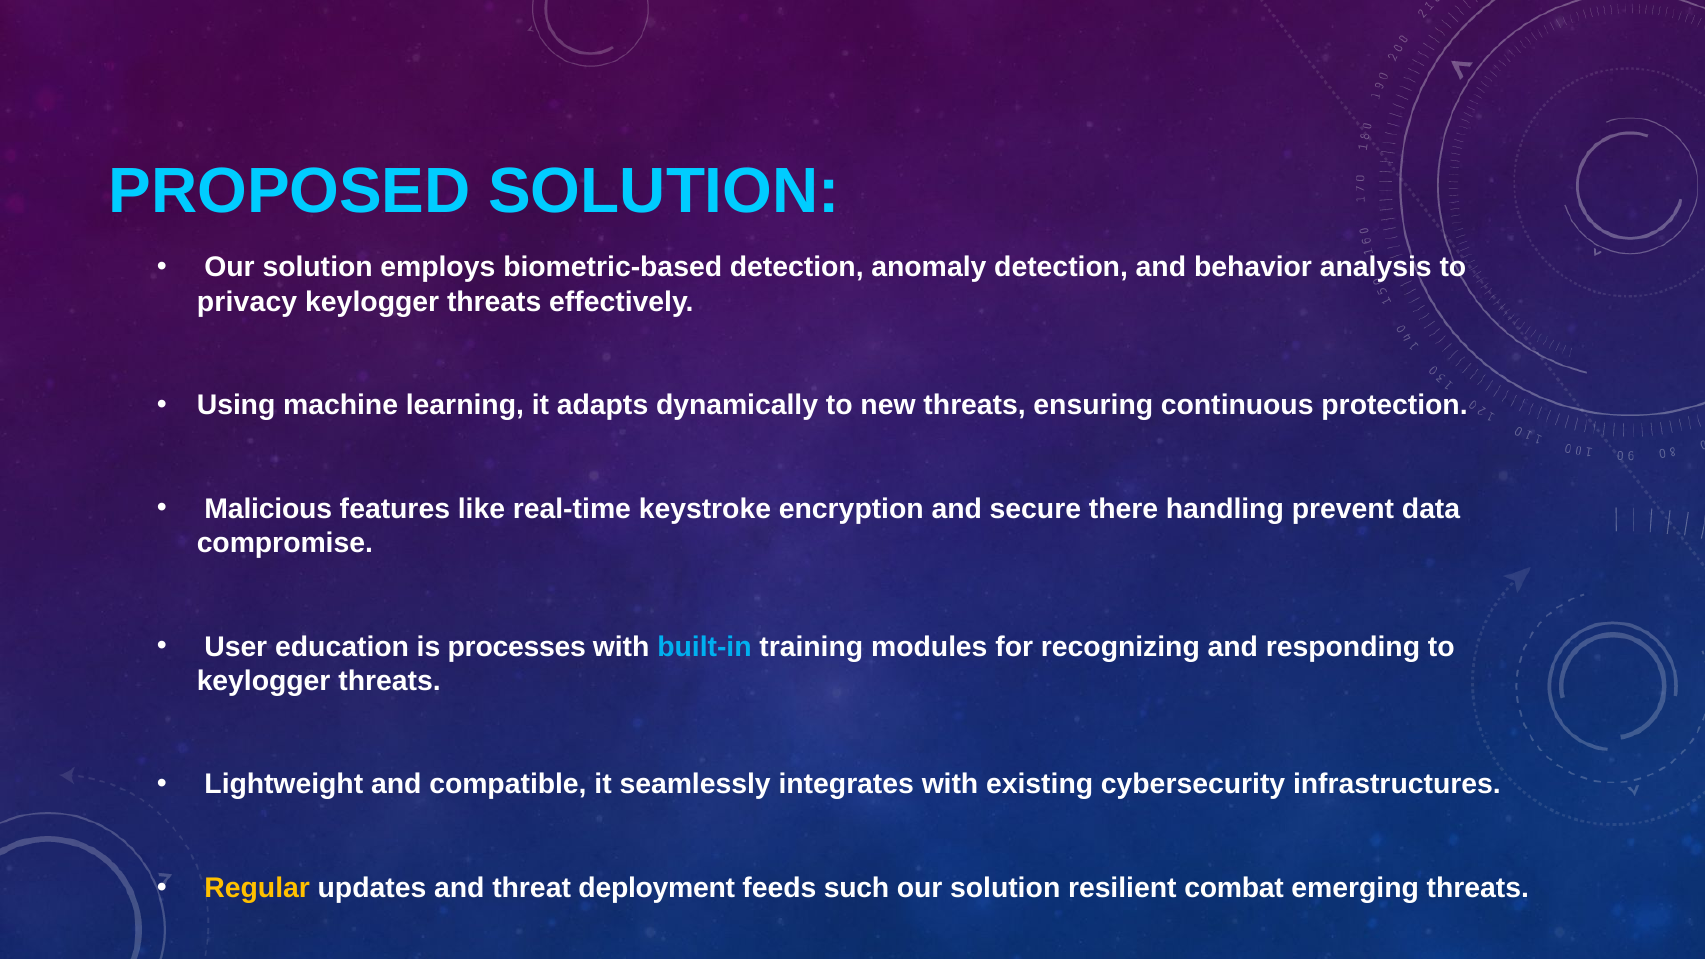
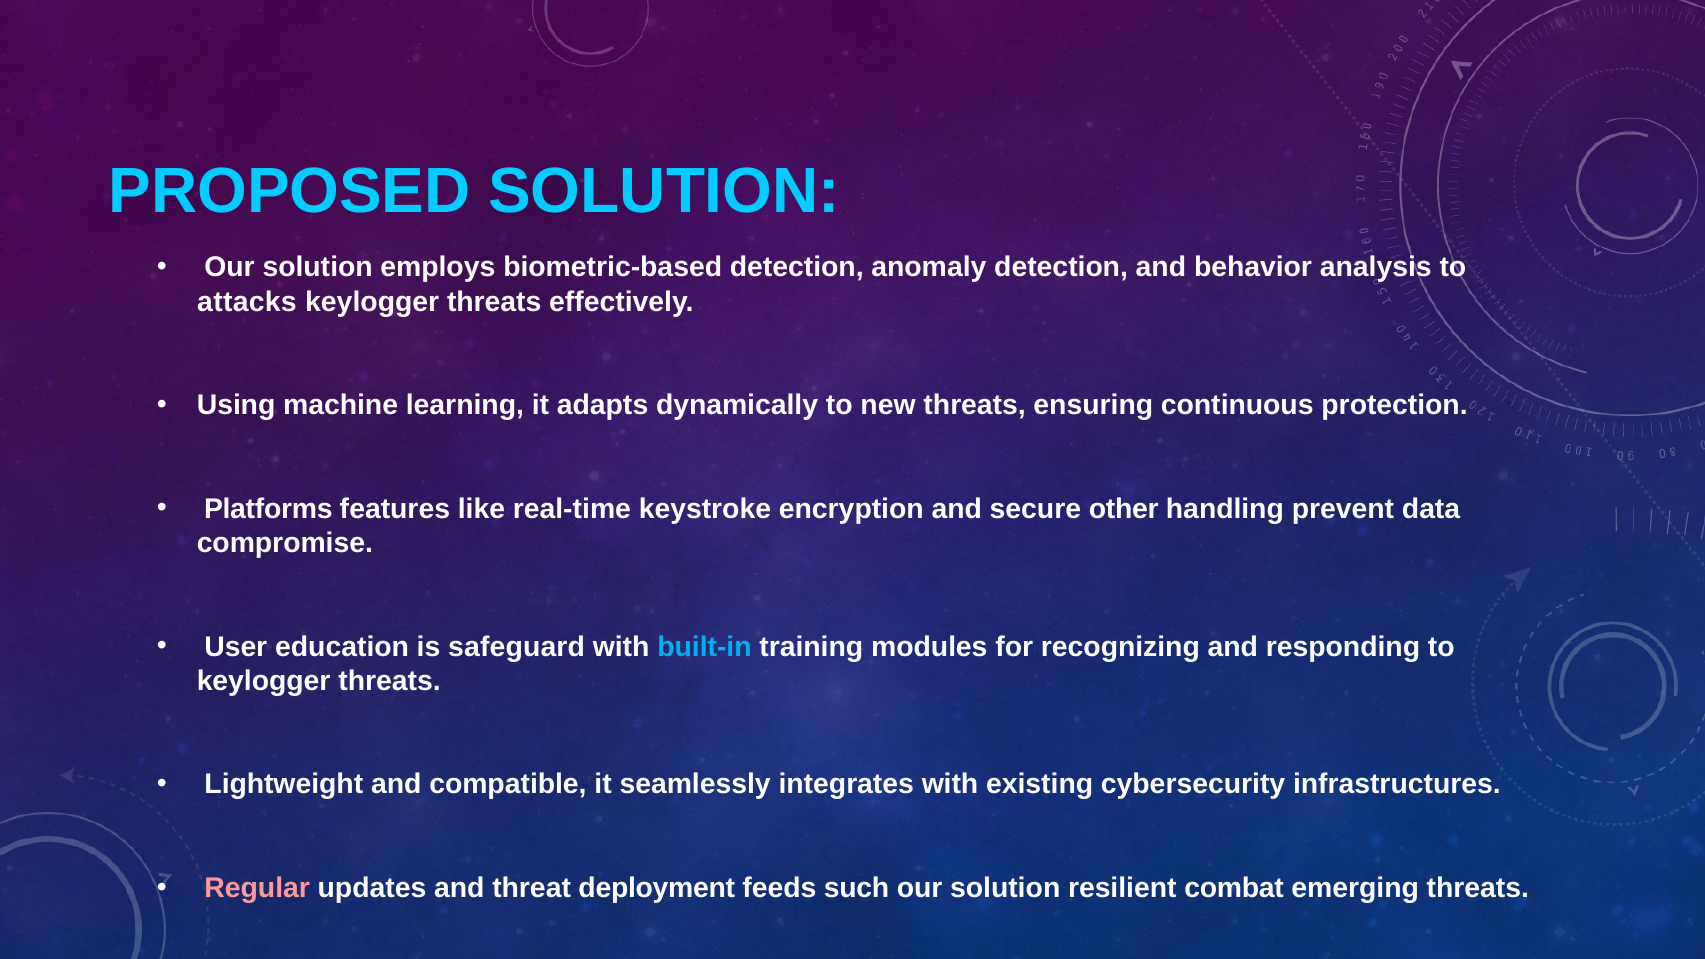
privacy: privacy -> attacks (247, 302)
Malicious: Malicious -> Platforms (268, 509)
there: there -> other (1124, 509)
processes: processes -> safeguard (517, 647)
Regular colour: yellow -> pink (257, 888)
